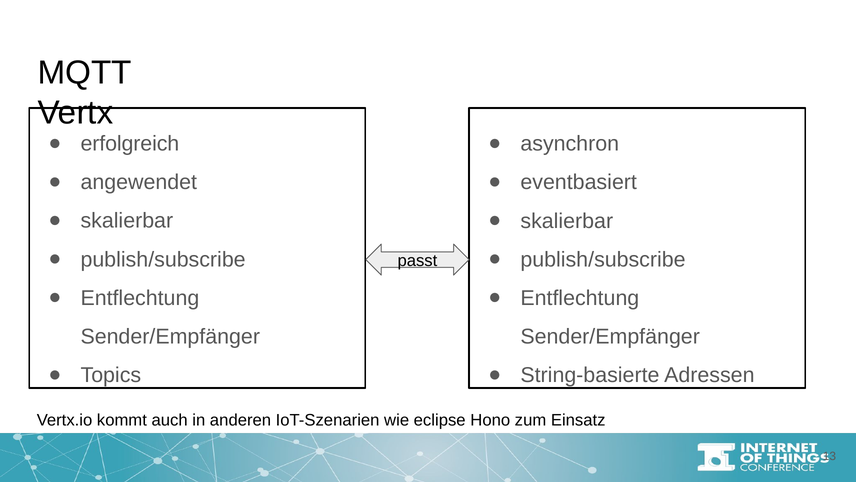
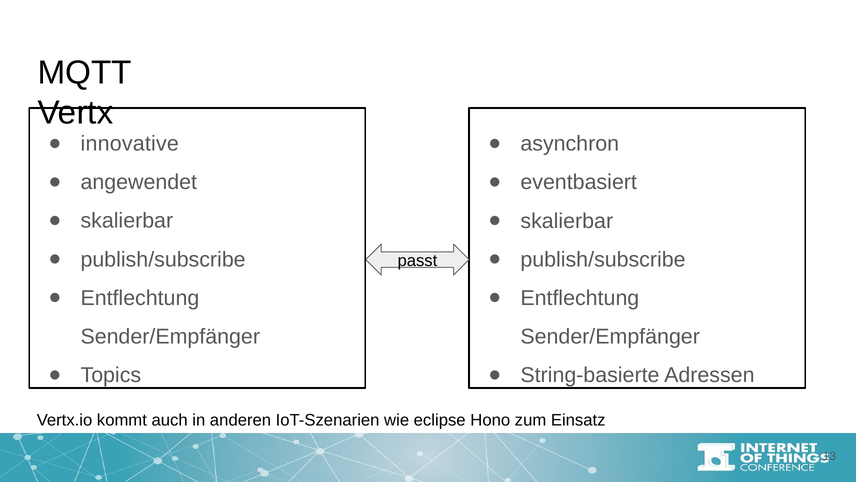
erfolgreich: erfolgreich -> innovative (130, 144)
